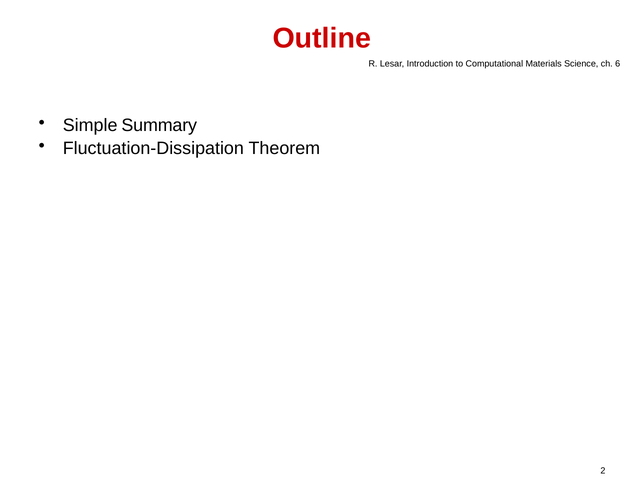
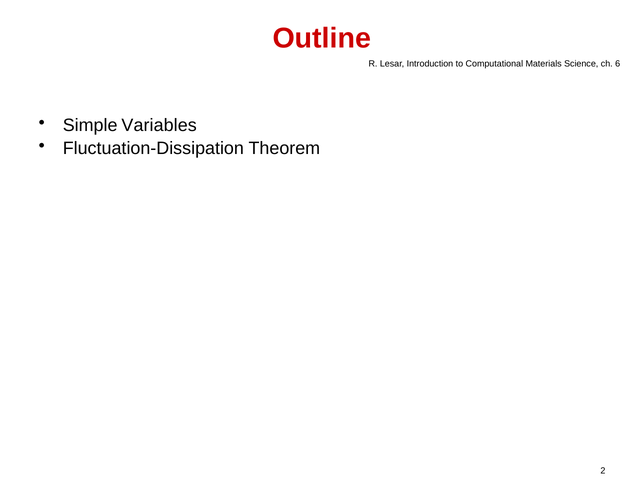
Summary: Summary -> Variables (159, 125)
